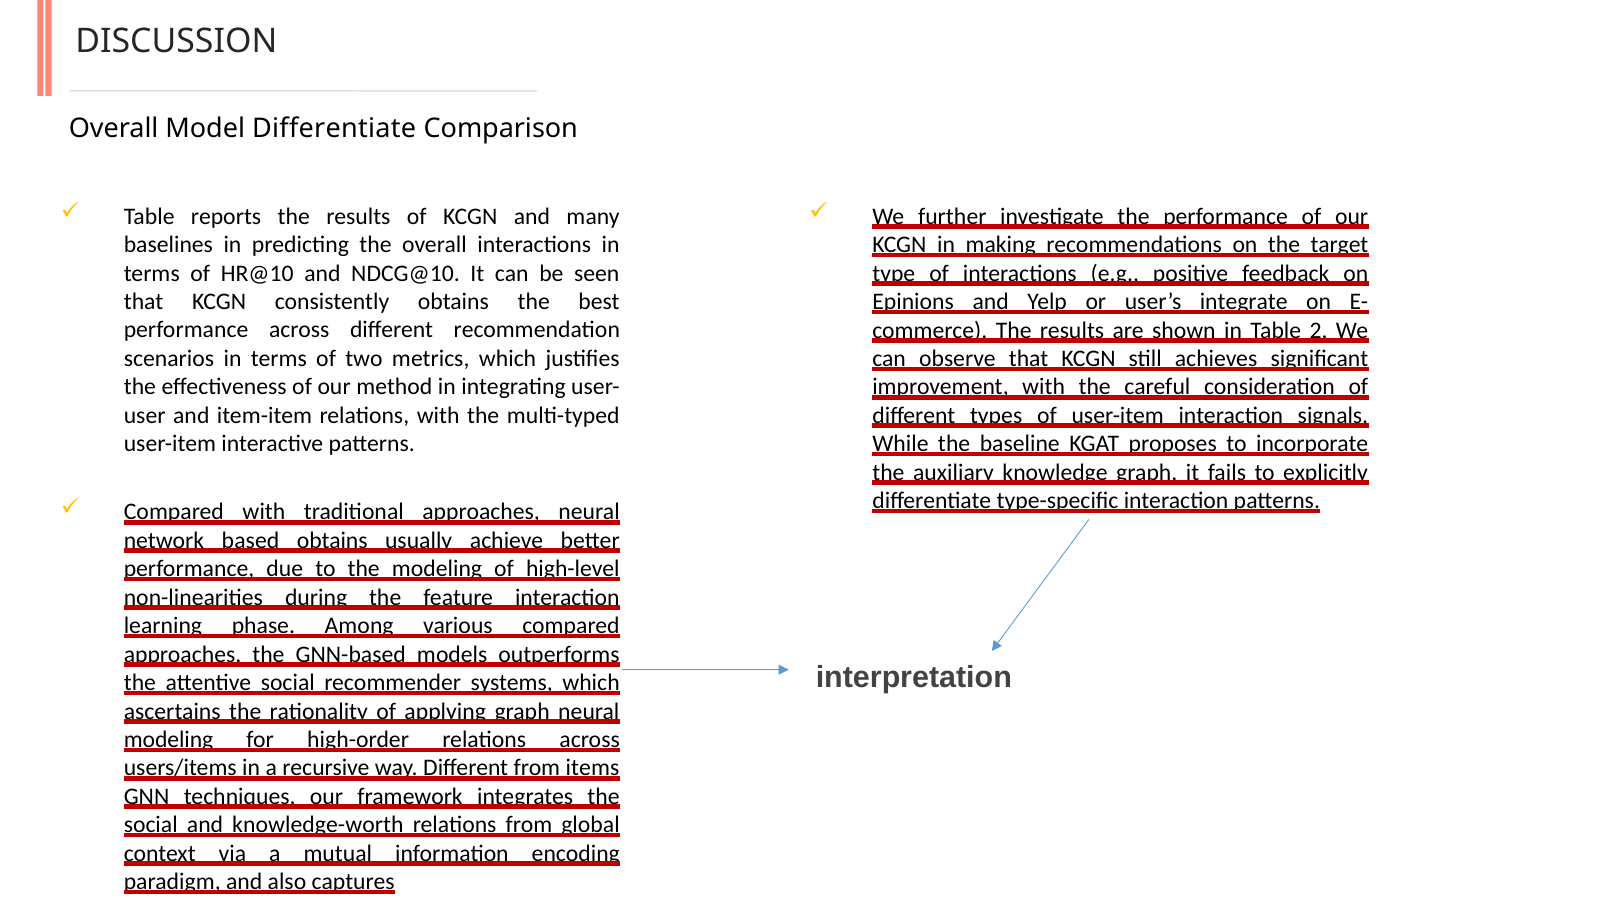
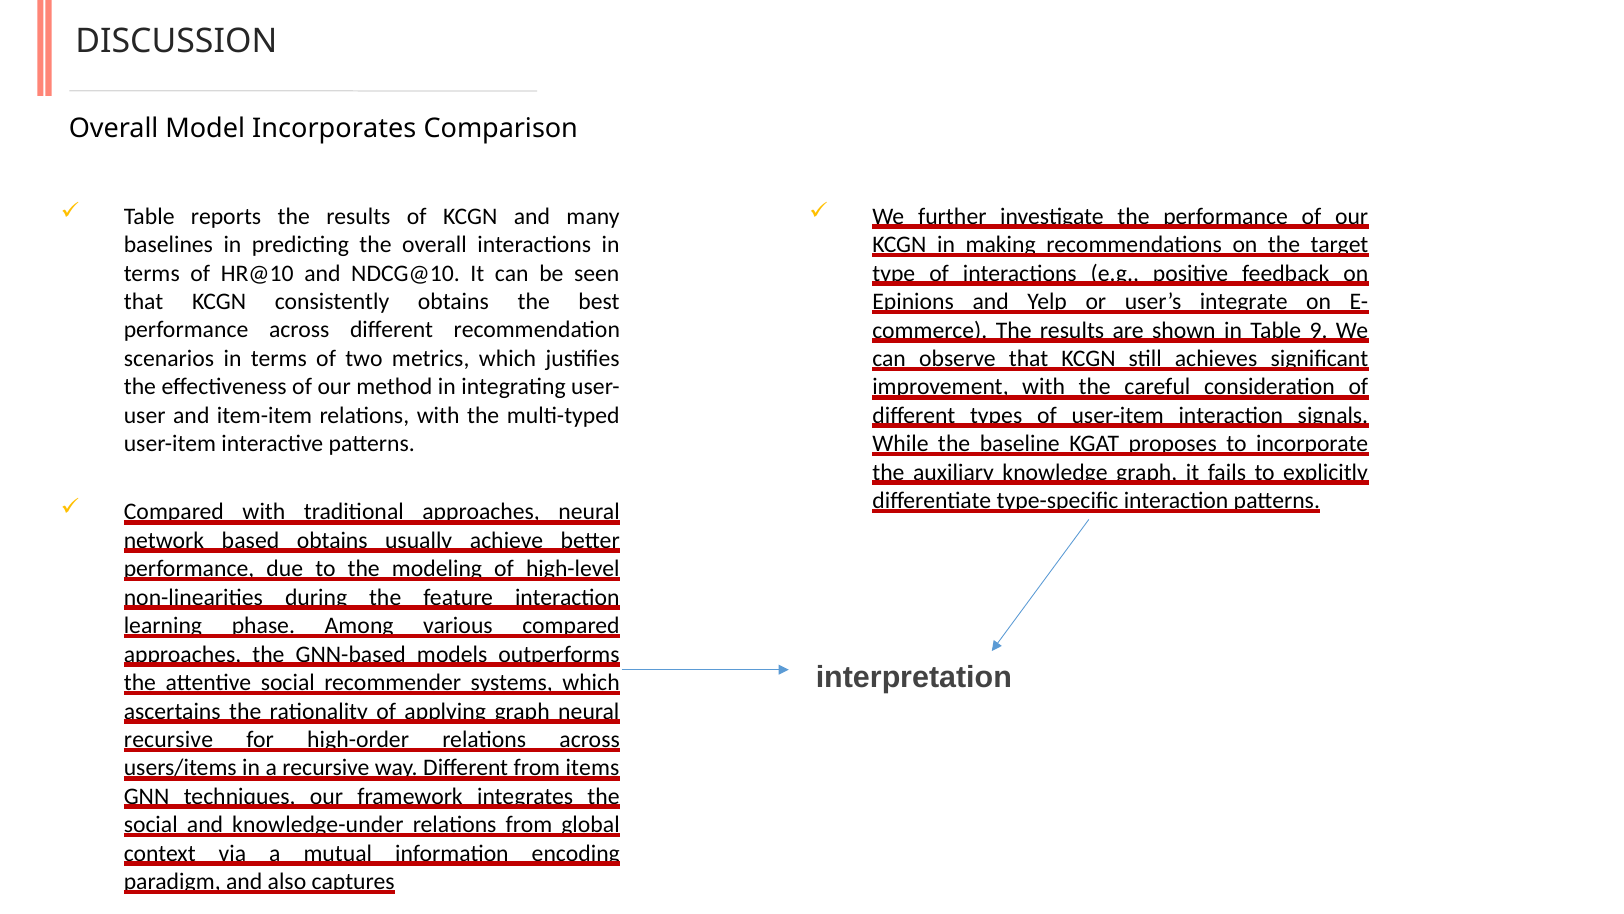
Model Differentiate: Differentiate -> Incorporates (334, 129)
2: 2 -> 9 (1319, 330)
modeling: modeling -> recursive (168, 739)
knowledge-worth: knowledge-worth -> knowledge-under (318, 825)
